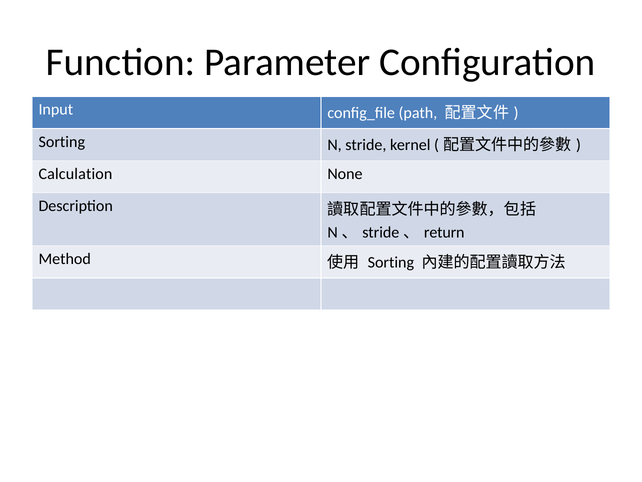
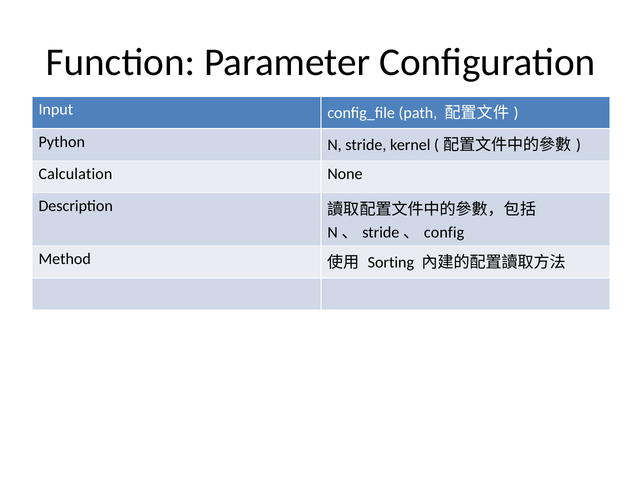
Sorting: Sorting -> Python (62, 142)
return: return -> config (444, 232)
